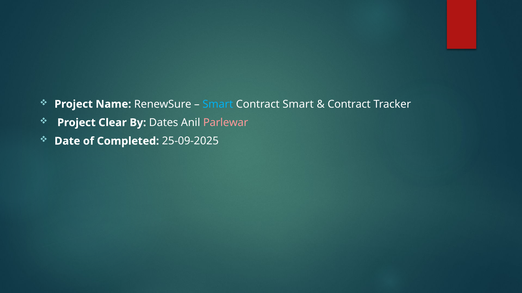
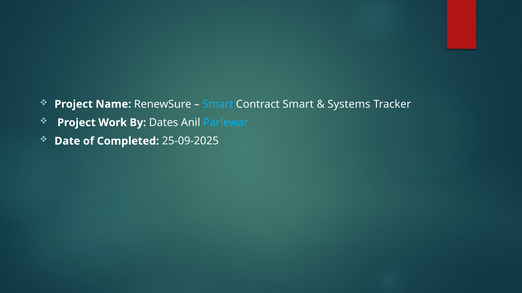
Contract: Contract -> Systems (349, 104)
Clear: Clear -> Work (113, 123)
Parlewar colour: pink -> light blue (226, 123)
